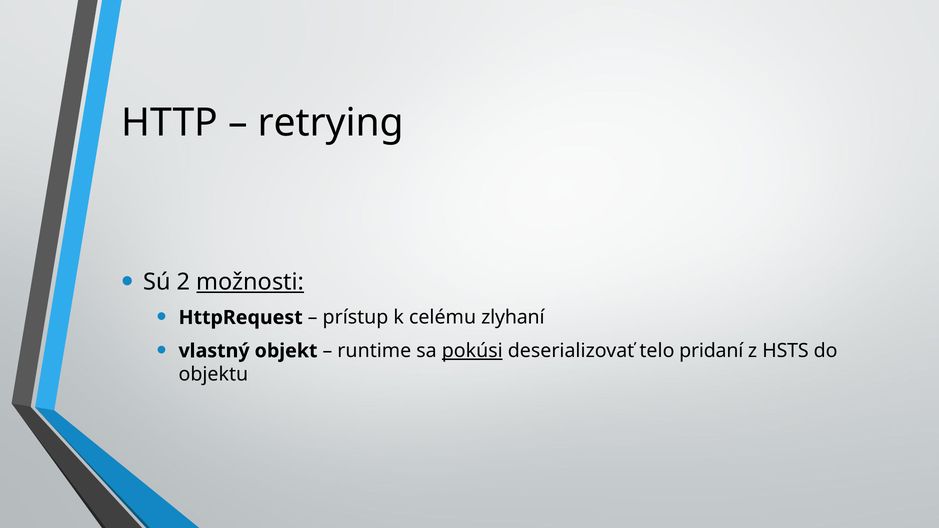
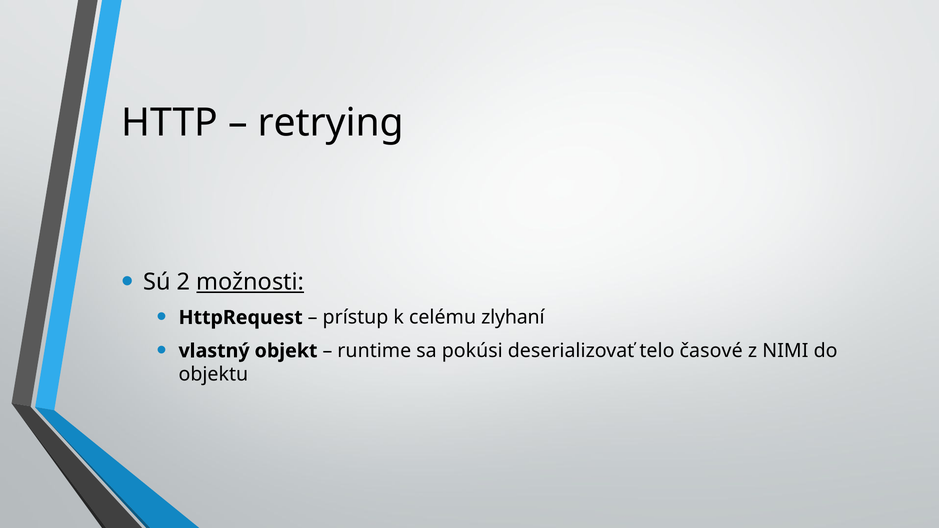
pokúsi underline: present -> none (472, 351)
pridaní: pridaní -> časové (711, 351)
HSTS: HSTS -> NIMI (785, 351)
